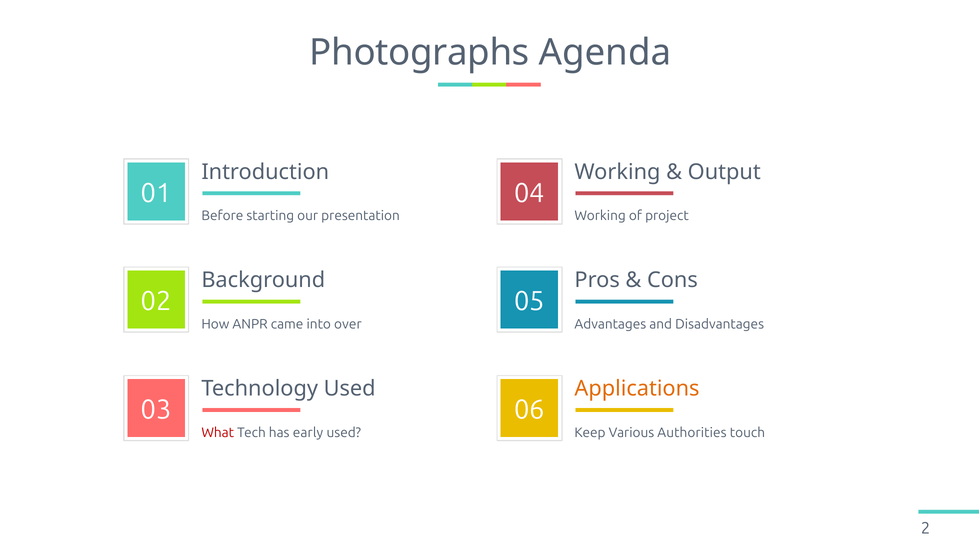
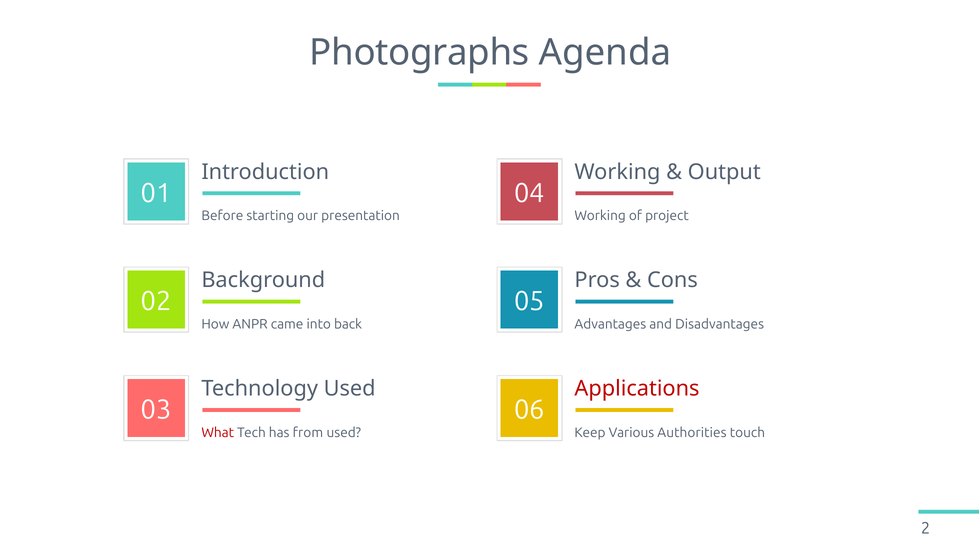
over: over -> back (348, 324)
Applications colour: orange -> red (637, 388)
early: early -> from (308, 432)
